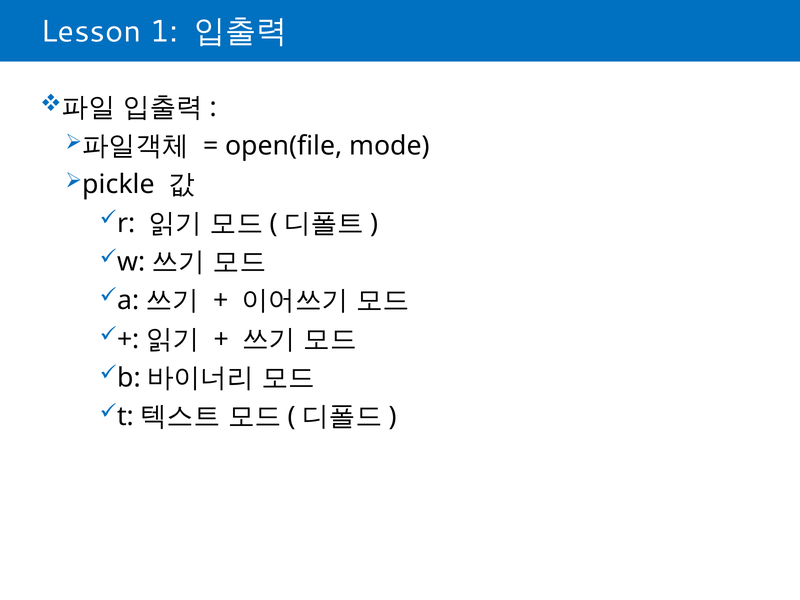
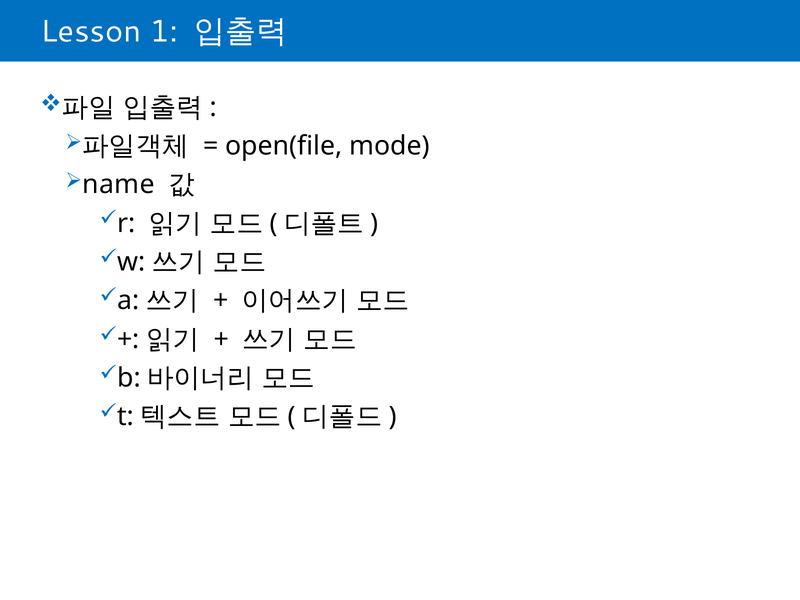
pickle: pickle -> name (118, 185)
